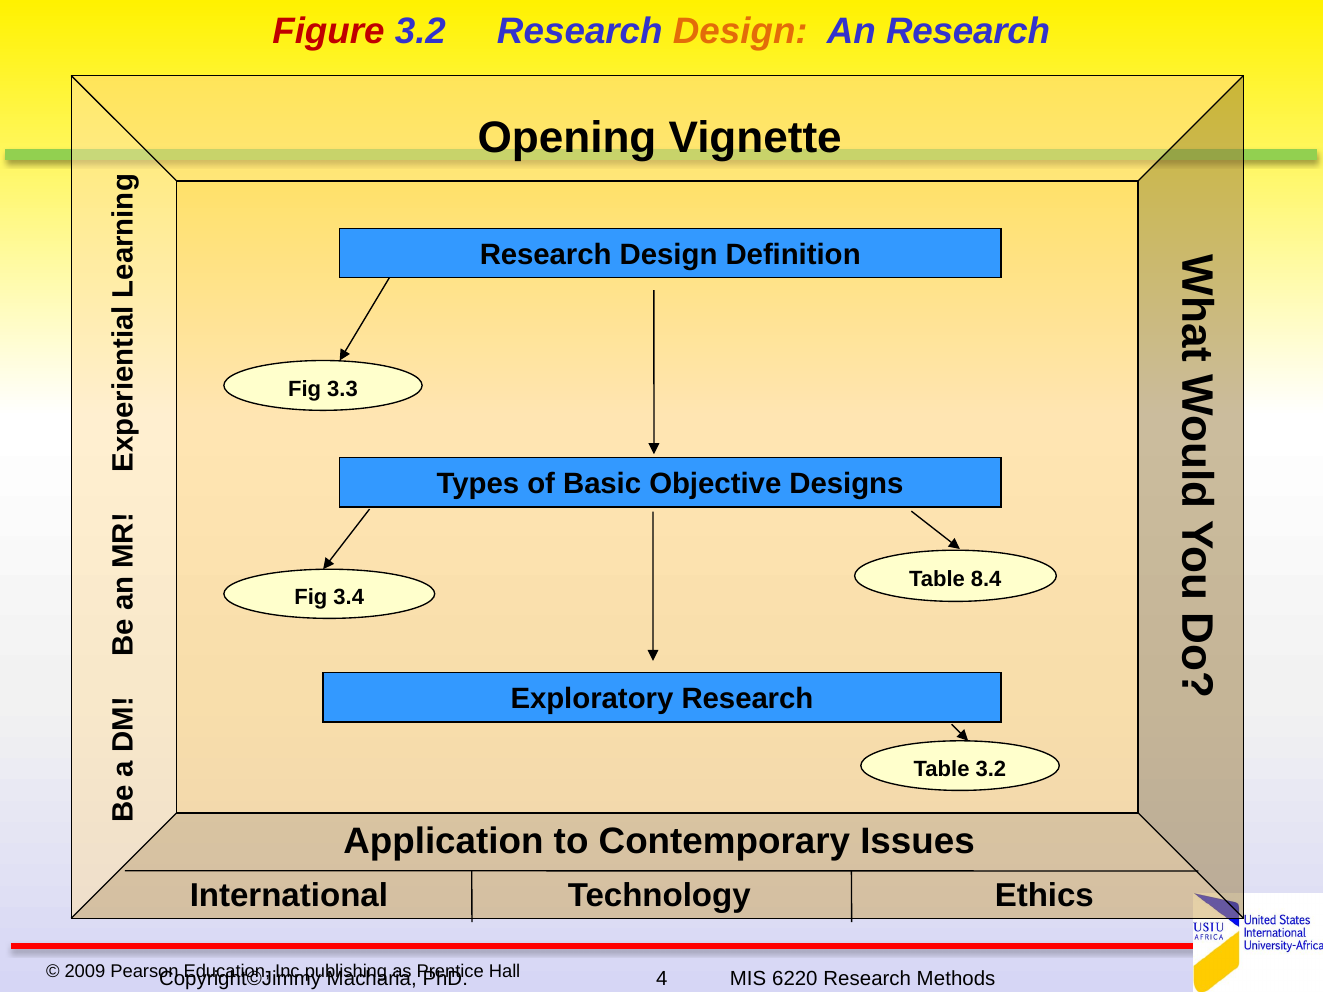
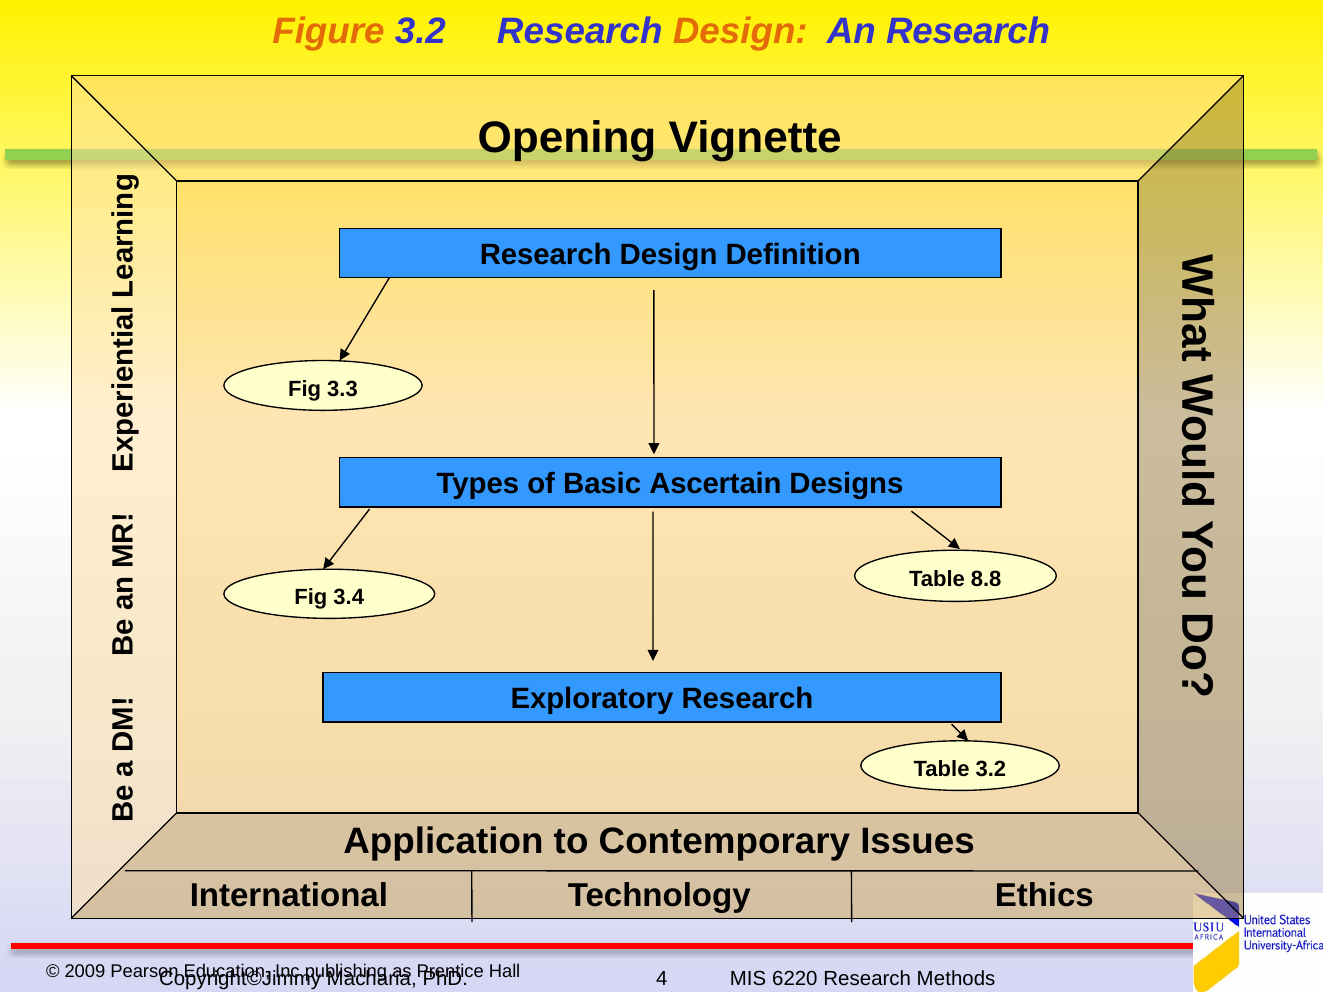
Figure colour: red -> orange (328, 31)
Objective: Objective -> Ascertain (715, 484)
8.4: 8.4 -> 8.8 (986, 579)
